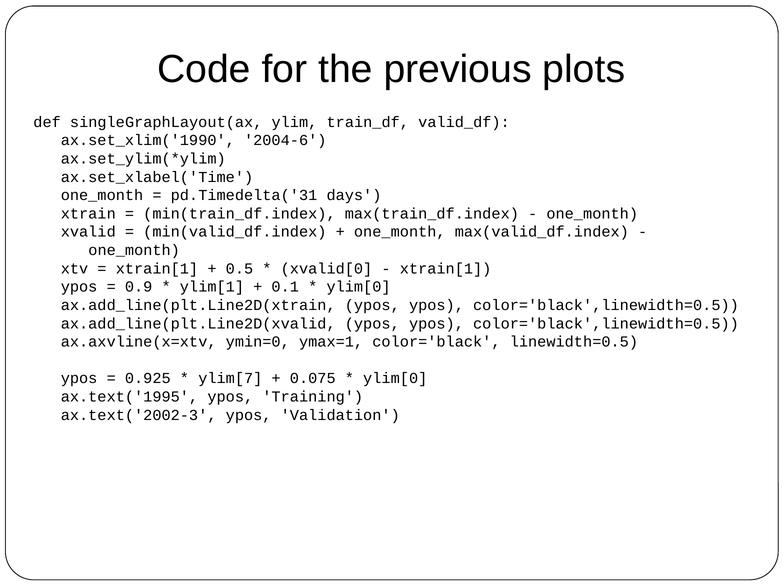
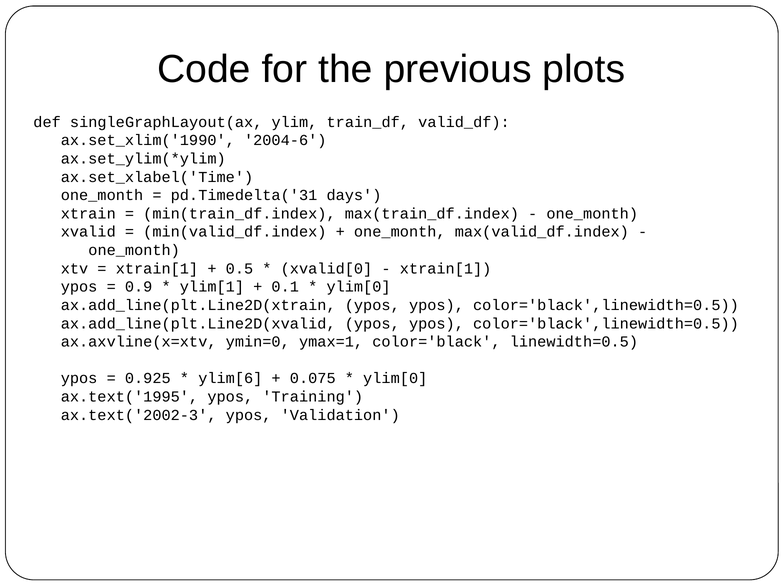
ylim[7: ylim[7 -> ylim[6 (230, 378)
